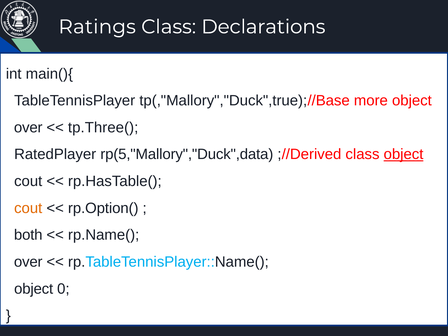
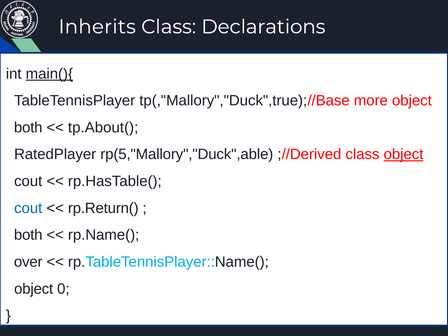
Ratings: Ratings -> Inherits (97, 27)
main(){ underline: none -> present (49, 74)
over: over -> both (28, 128)
tp.Three(: tp.Three( -> tp.About( (103, 128)
rp(5,"Mallory","Duck",data: rp(5,"Mallory","Duck",data -> rp(5,"Mallory","Duck",able (187, 154)
cout colour: orange -> blue (28, 208)
rp.Option(: rp.Option( -> rp.Return( (103, 208)
